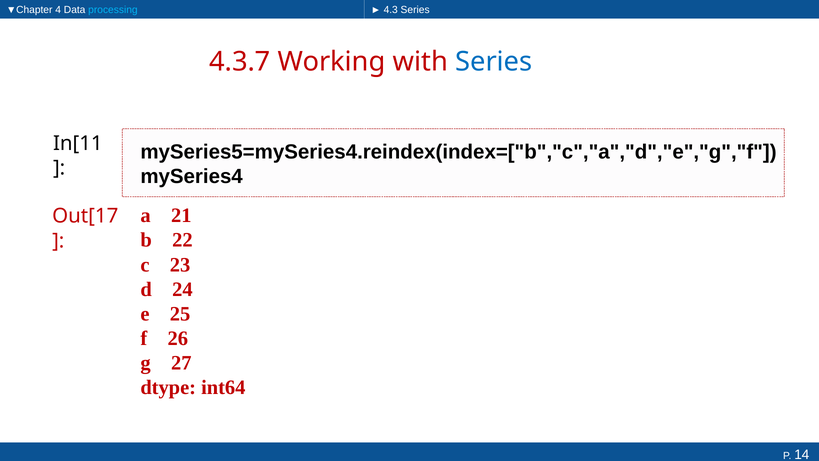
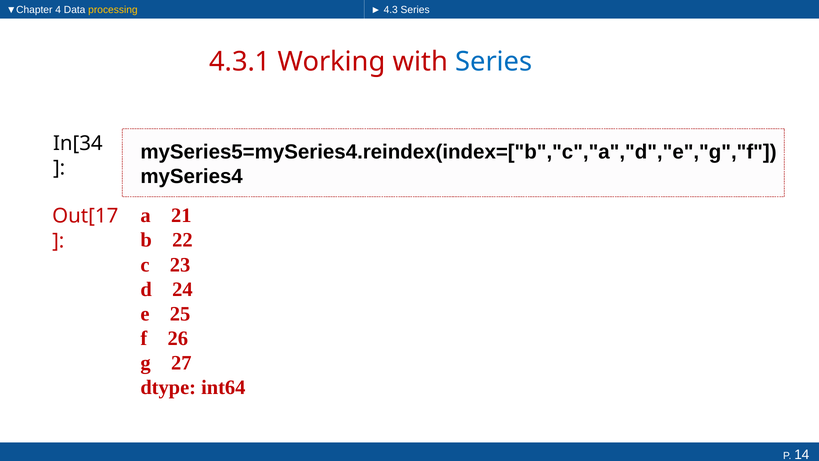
processing colour: light blue -> yellow (113, 10)
4.3.7: 4.3.7 -> 4.3.1 (240, 62)
In[11: In[11 -> In[34 (78, 143)
